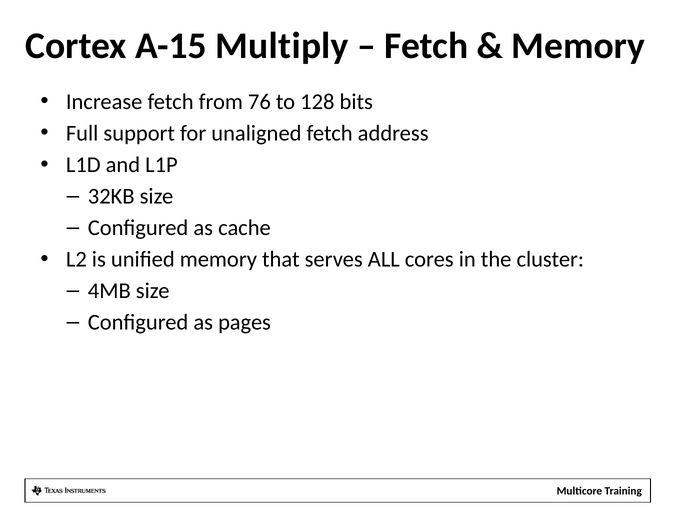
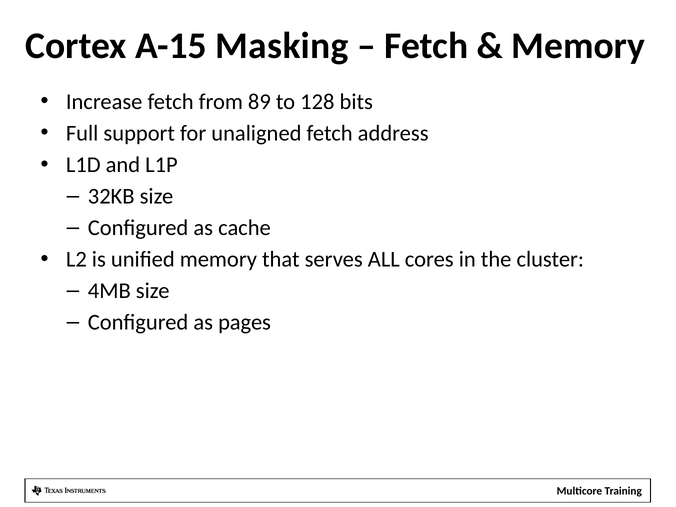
Multiply: Multiply -> Masking (282, 46)
76: 76 -> 89 (259, 102)
